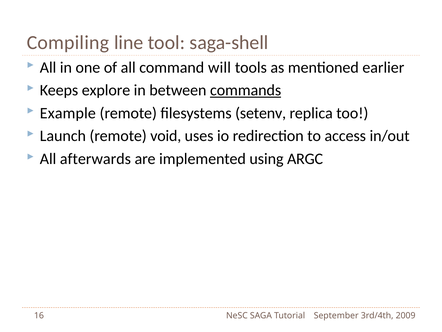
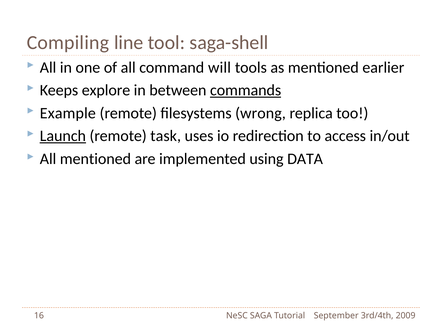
setenv: setenv -> wrong (261, 113)
Launch underline: none -> present (63, 136)
void: void -> task (166, 136)
All afterwards: afterwards -> mentioned (95, 159)
ARGC: ARGC -> DATA (305, 159)
